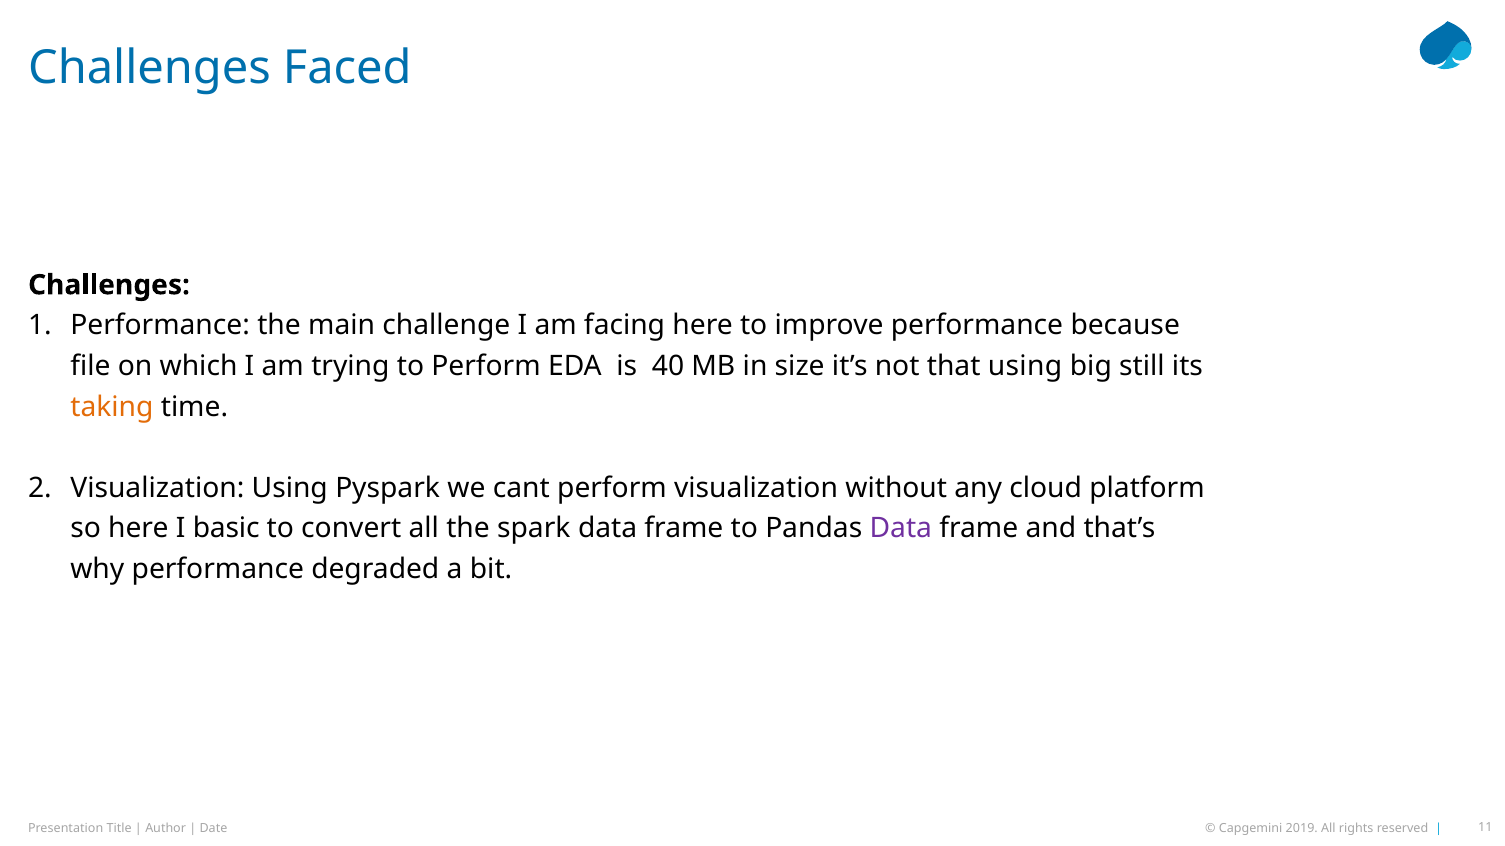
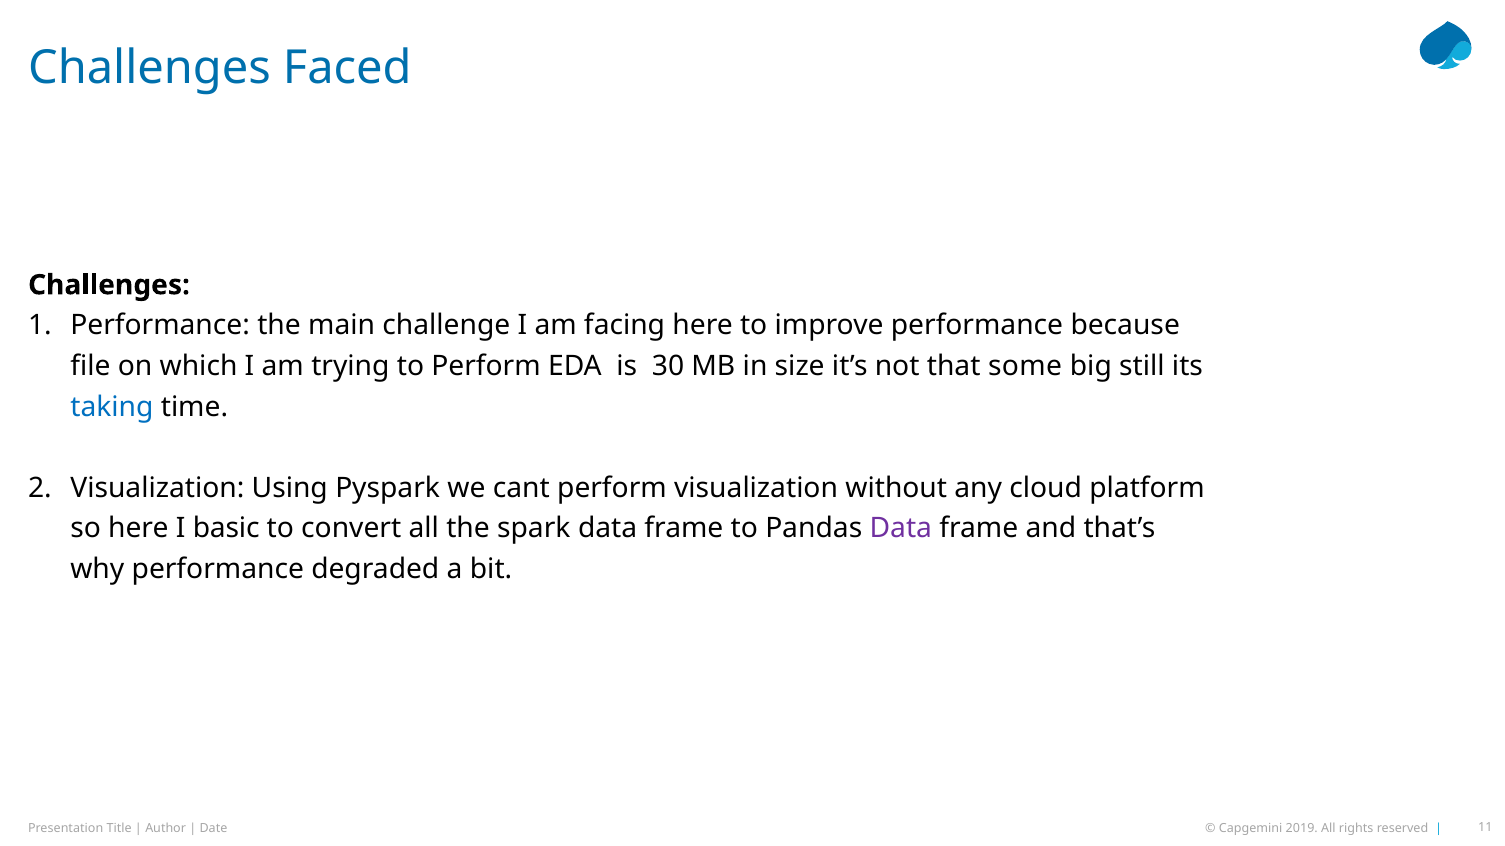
40: 40 -> 30 (668, 366)
that using: using -> some (1025, 366)
taking colour: orange -> blue (112, 407)
